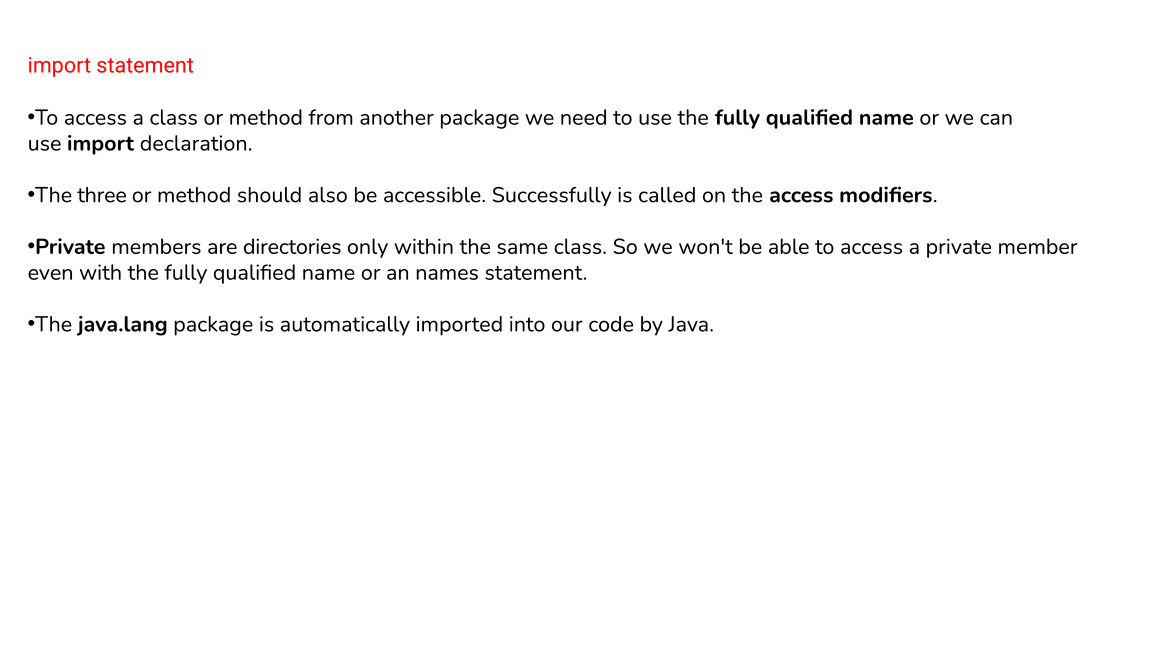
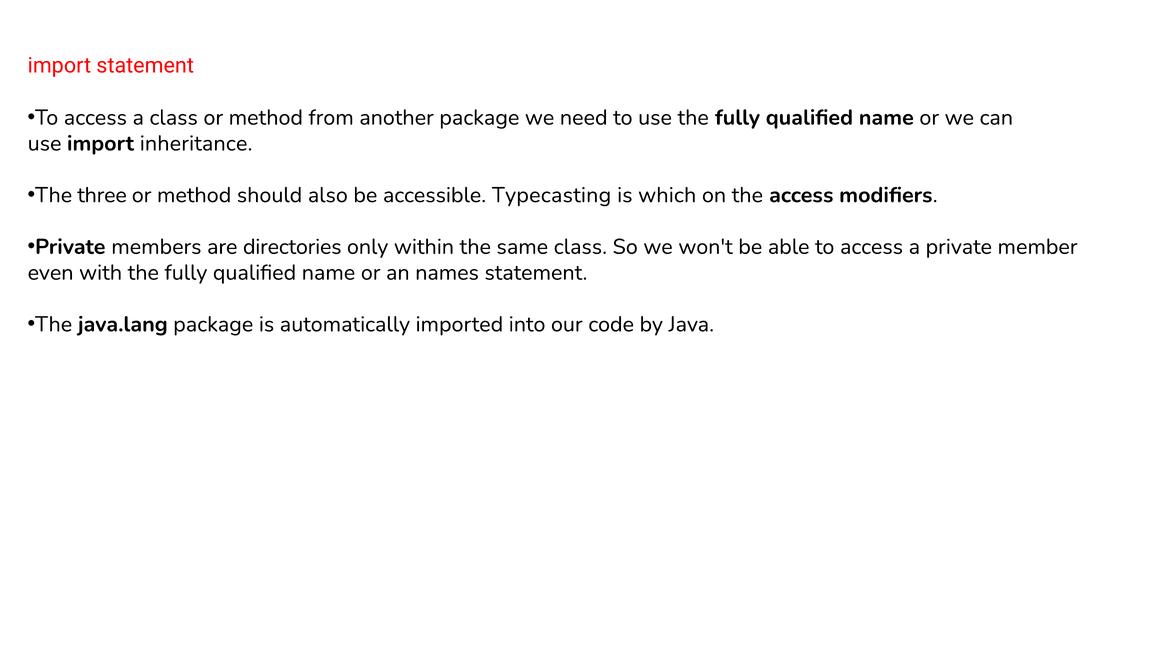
declaration: declaration -> inheritance (196, 143)
Successfully: Successfully -> Typecasting (552, 195)
called: called -> which (667, 195)
